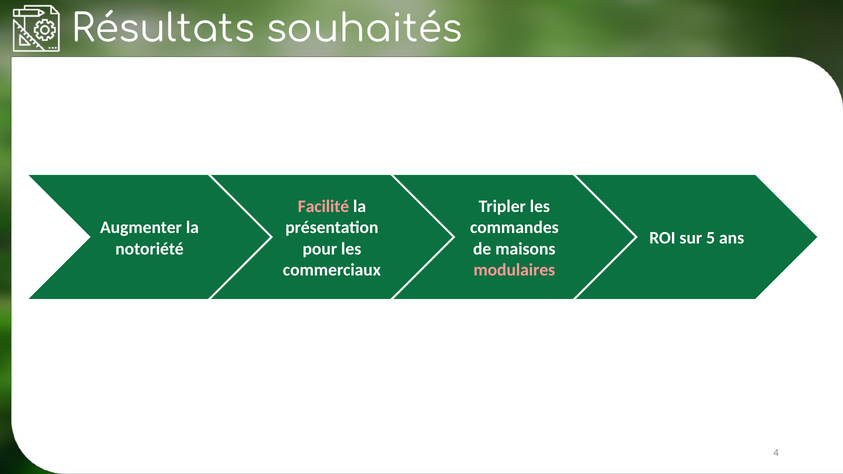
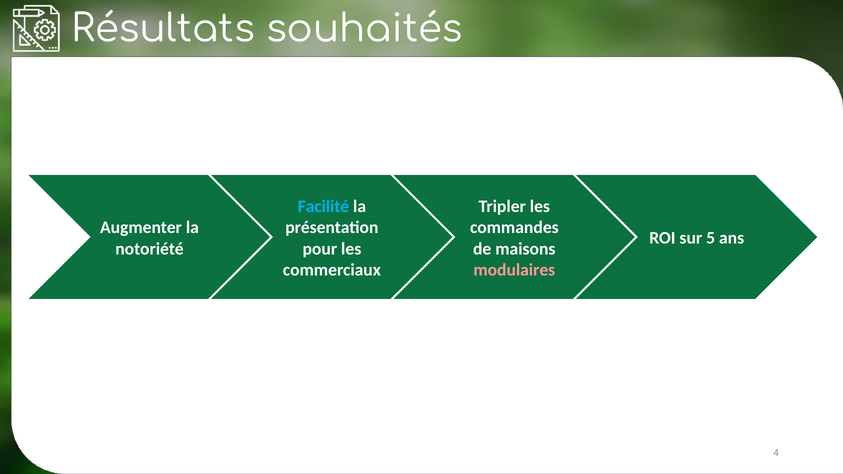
Facilité colour: pink -> light blue (323, 207)
